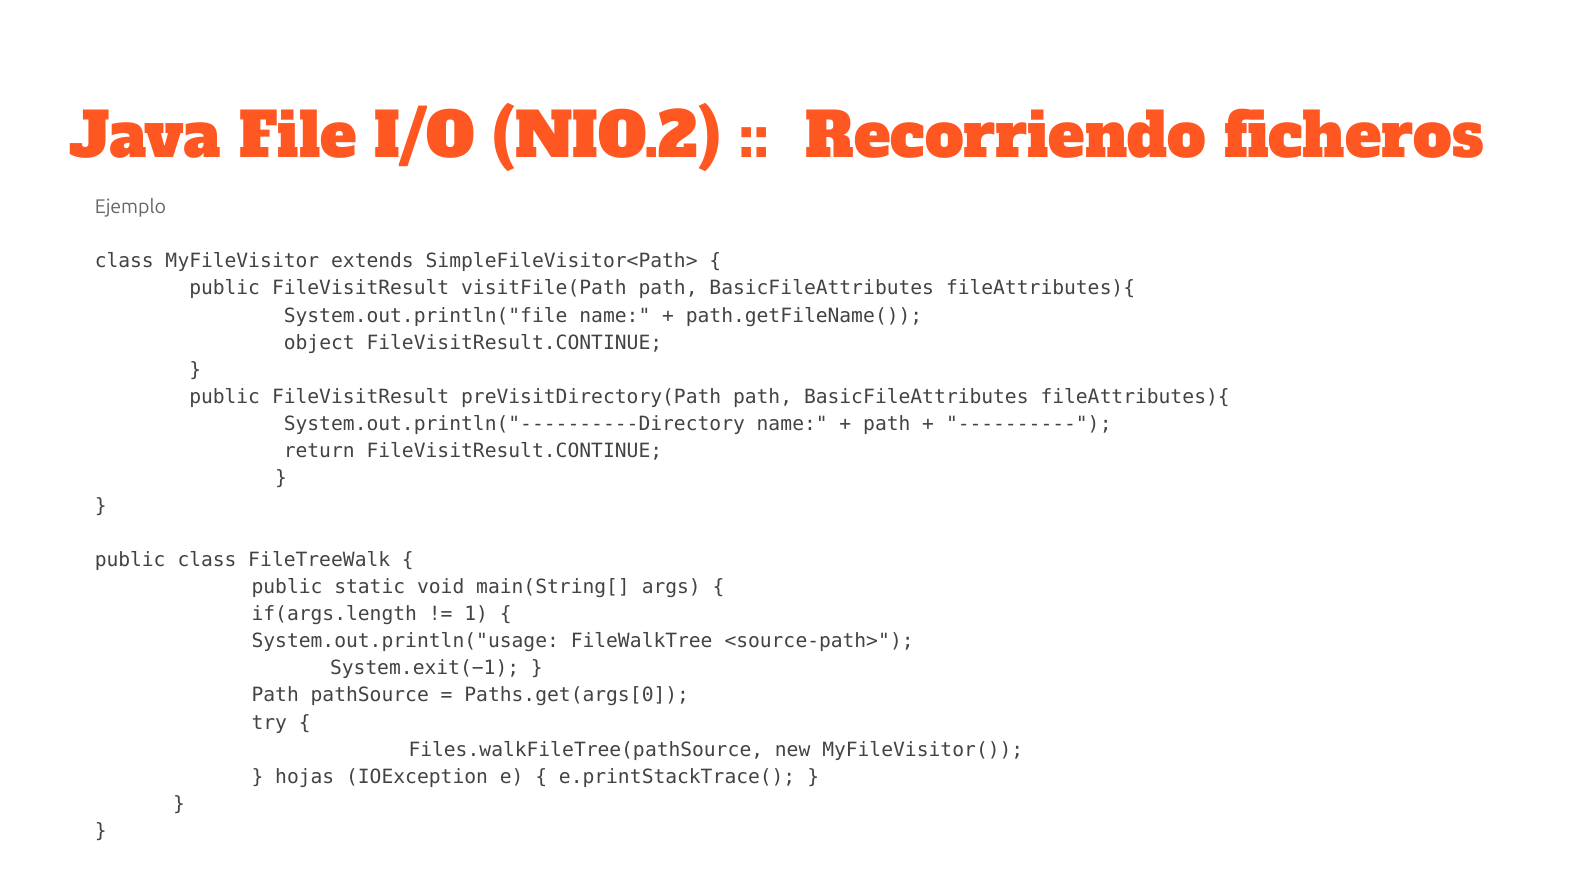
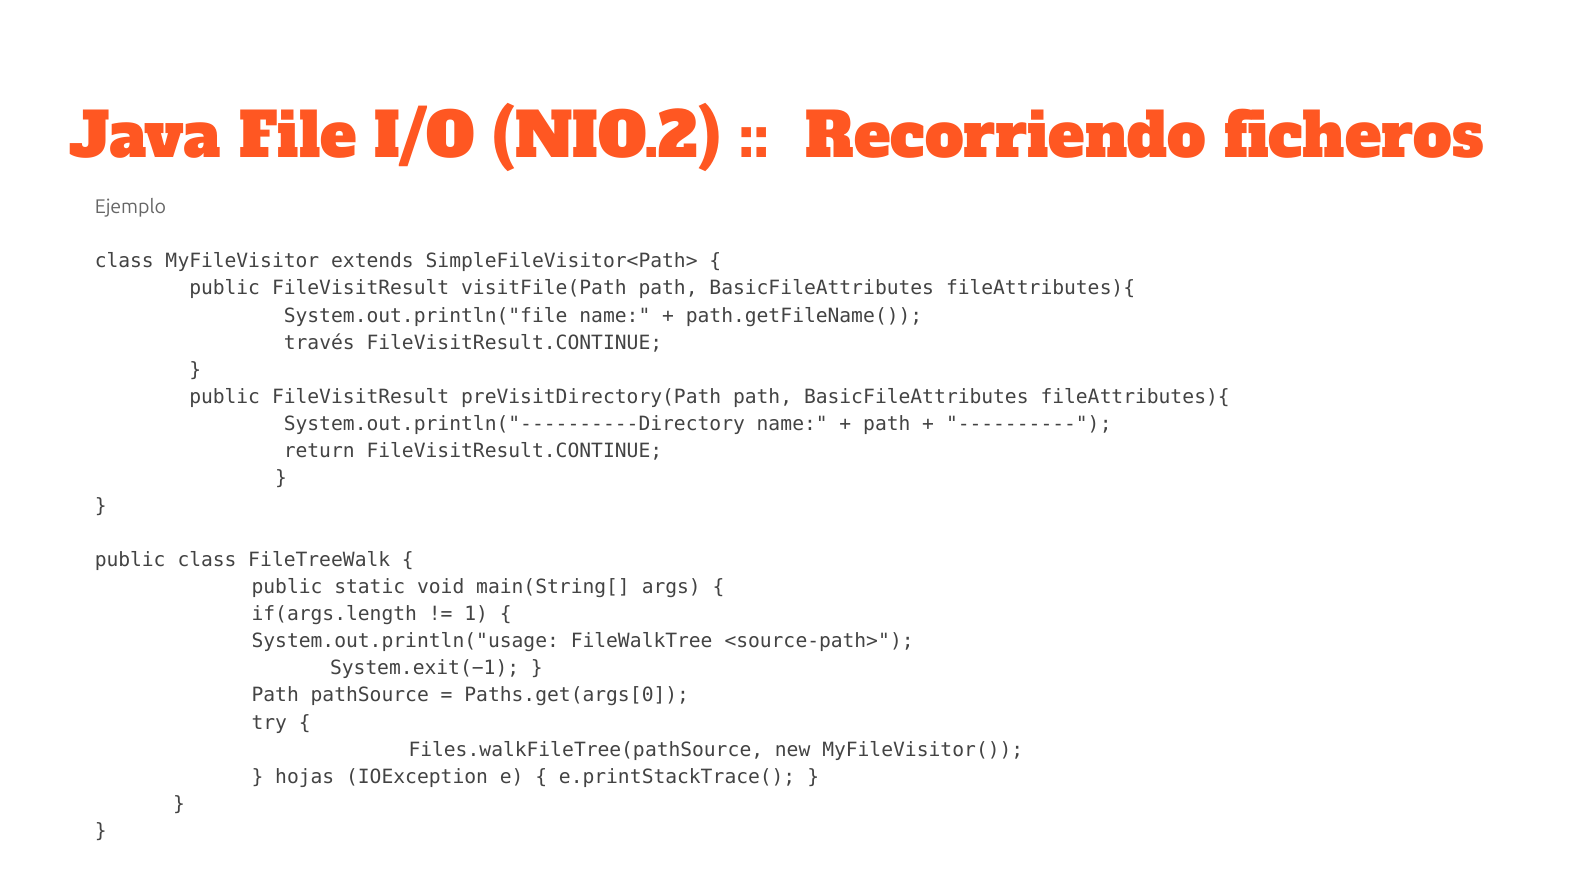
object: object -> través (319, 343)
